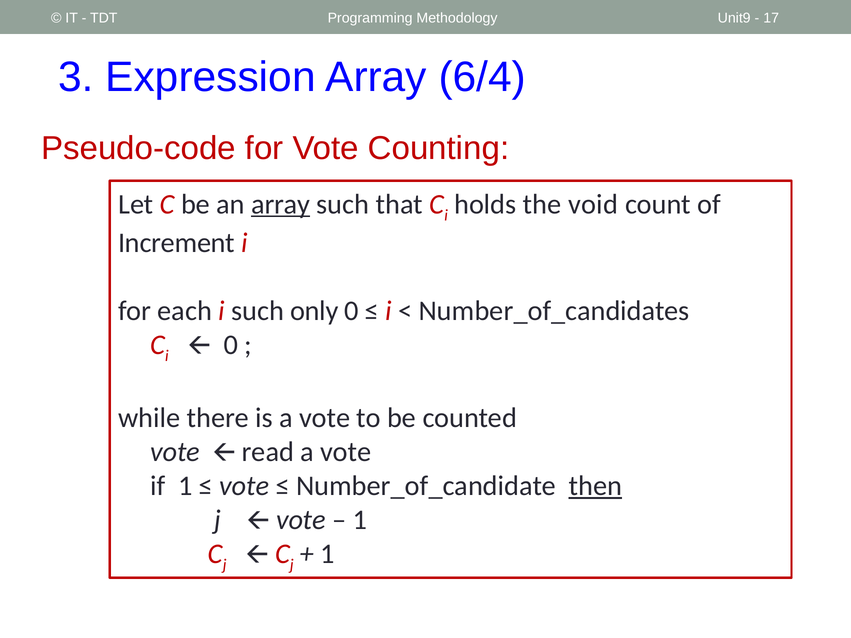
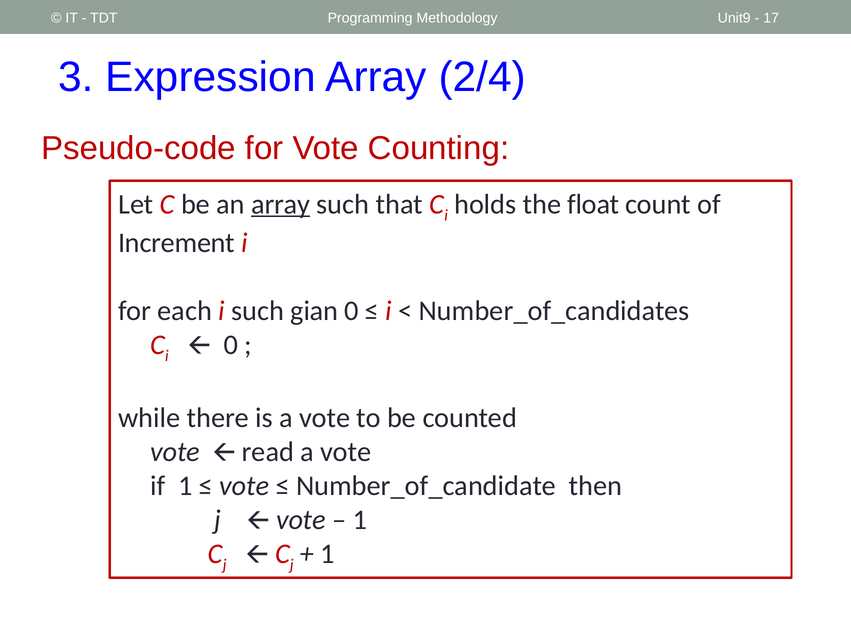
6/4: 6/4 -> 2/4 (482, 77)
void: void -> float (593, 204)
only: only -> gian (314, 311)
then underline: present -> none (595, 486)
